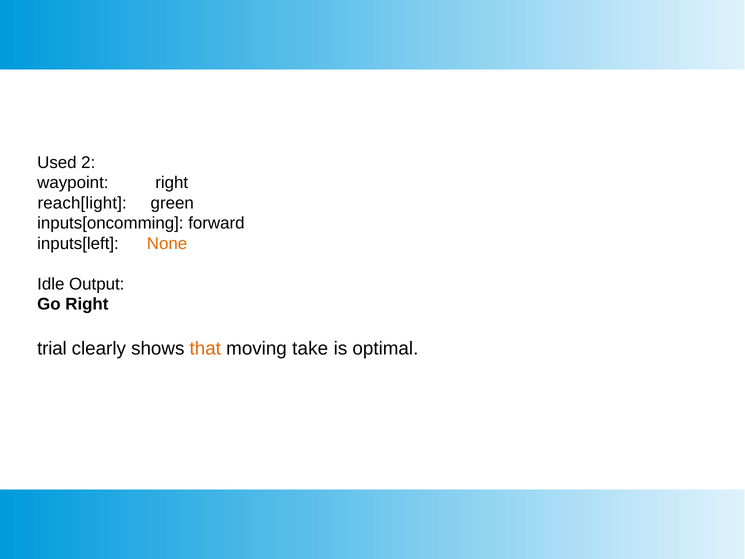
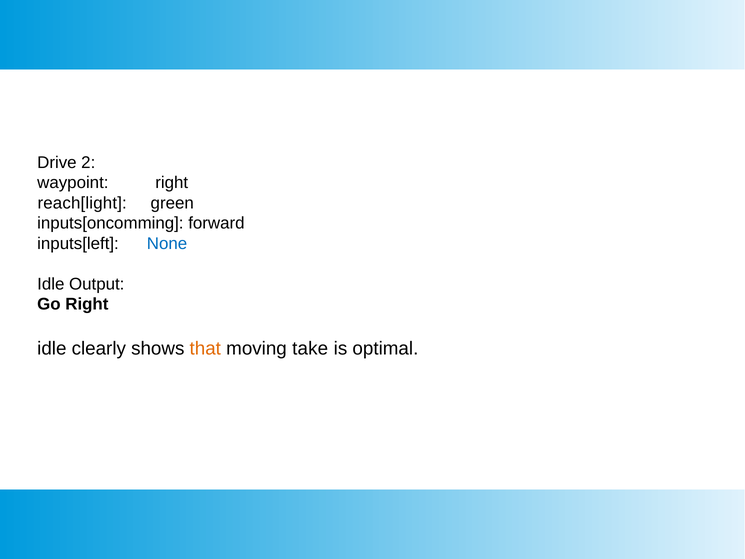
Used: Used -> Drive (57, 162)
None colour: orange -> blue (167, 243)
trial: trial -> idle (52, 348)
